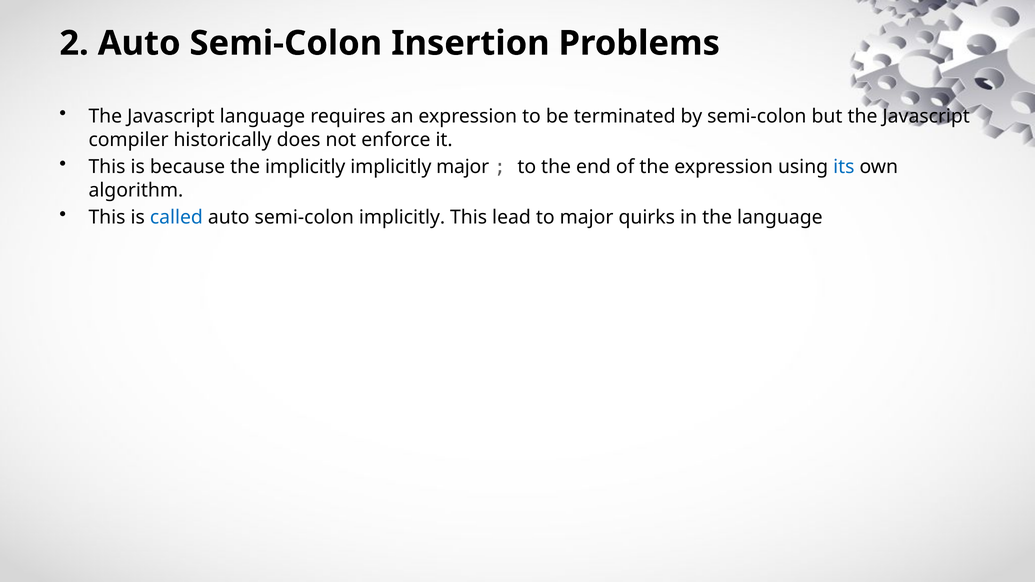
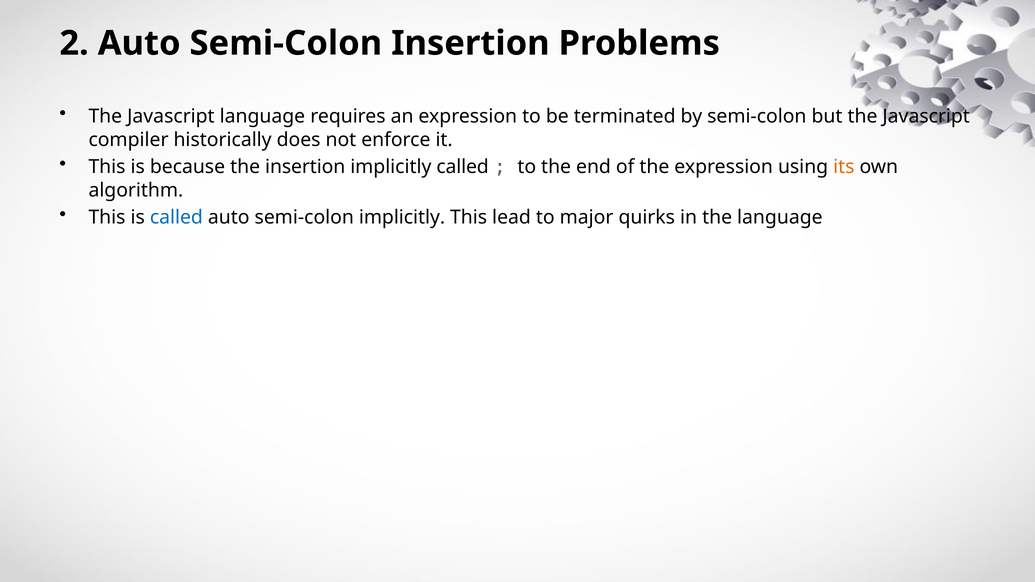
the implicitly: implicitly -> insertion (305, 167)
implicitly major: major -> called (463, 167)
its colour: blue -> orange (844, 167)
